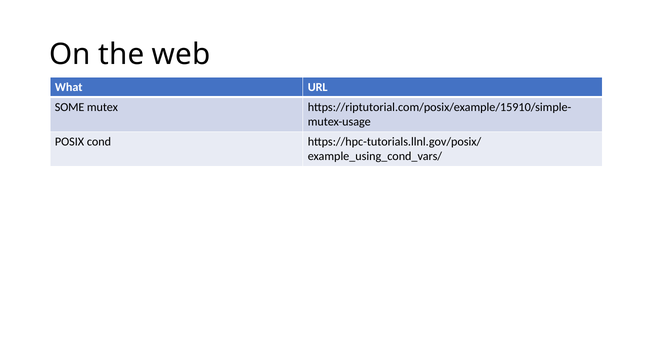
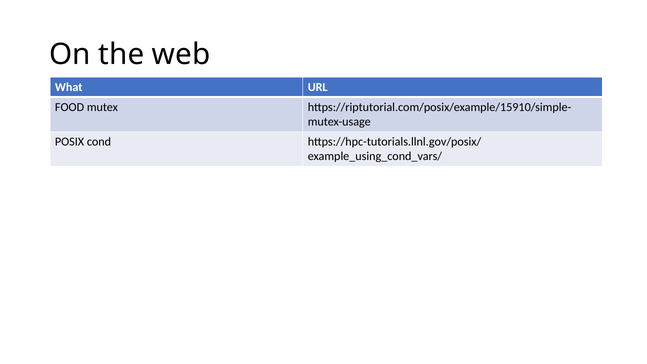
SOME: SOME -> FOOD (70, 107)
